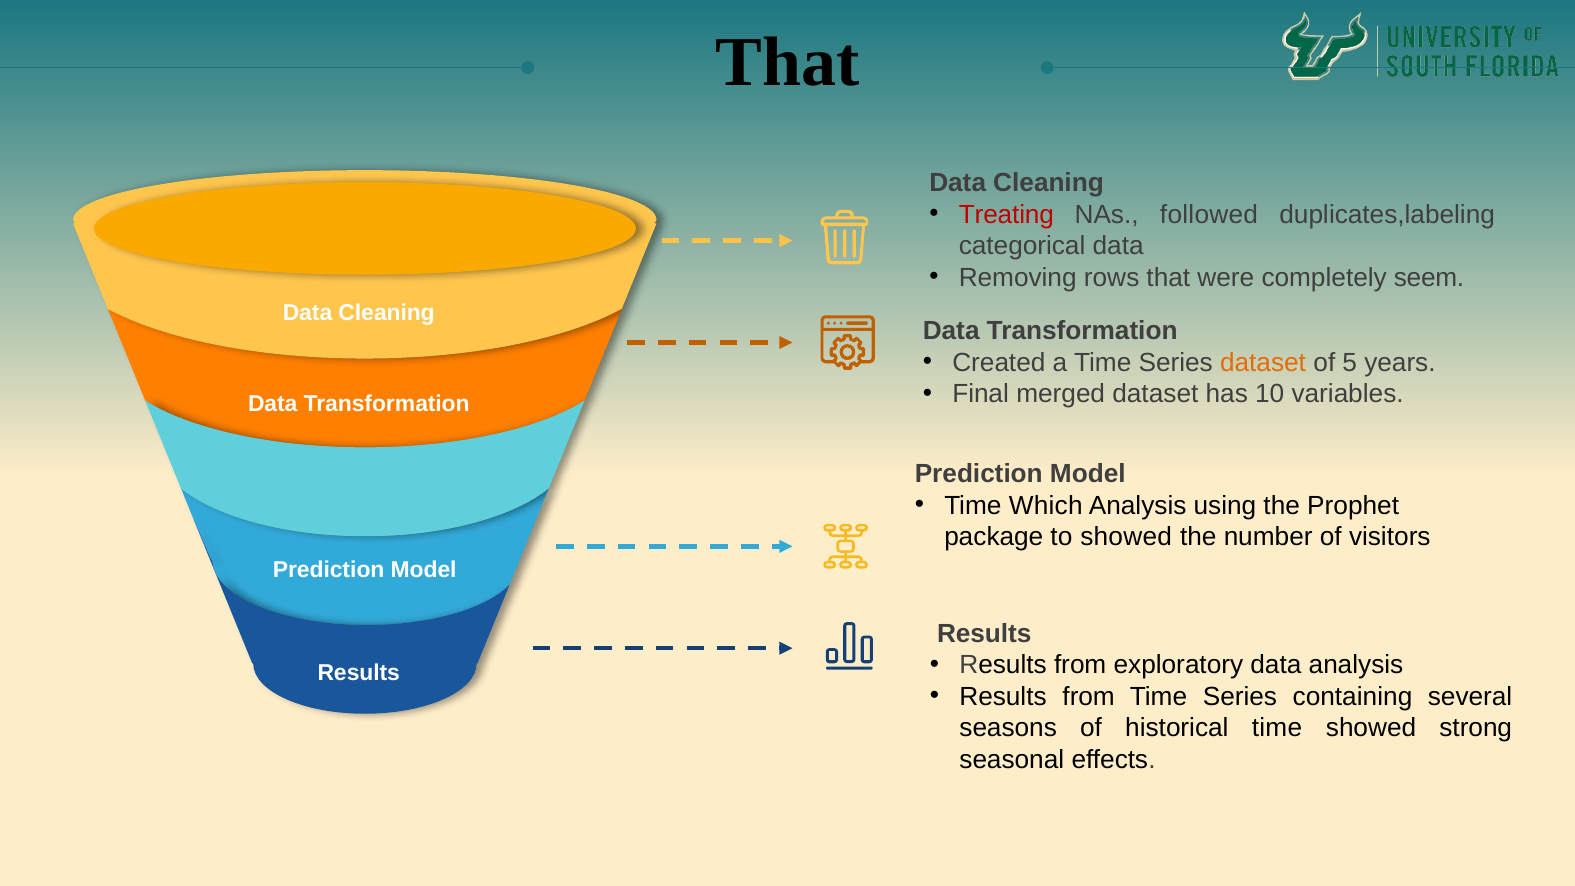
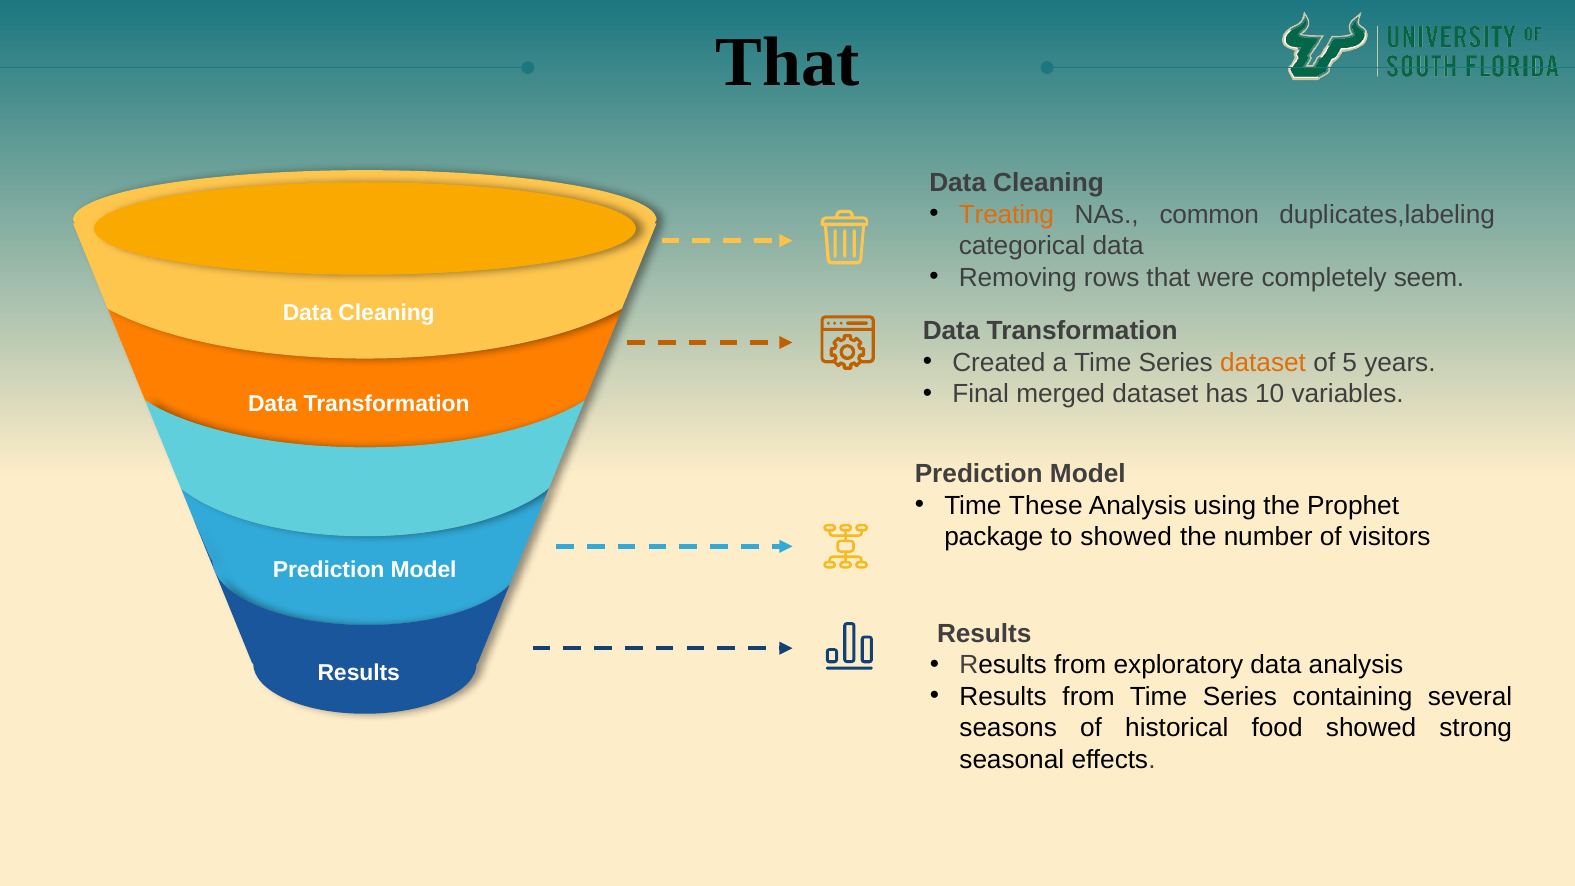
Treating colour: red -> orange (1006, 215)
followed: followed -> common (1209, 215)
Which: Which -> These (1046, 506)
historical time: time -> food (1277, 728)
